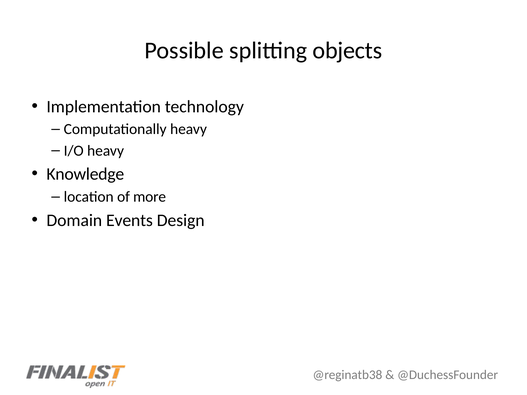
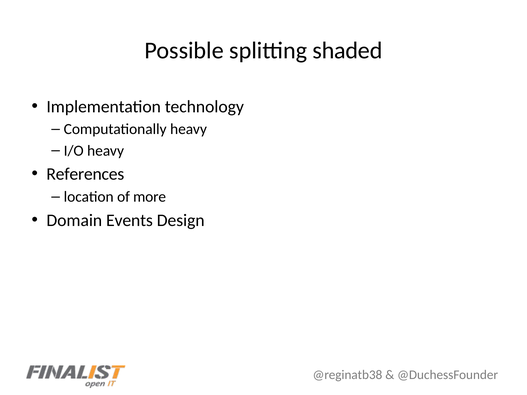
objects: objects -> shaded (347, 50)
Knowledge: Knowledge -> References (85, 174)
